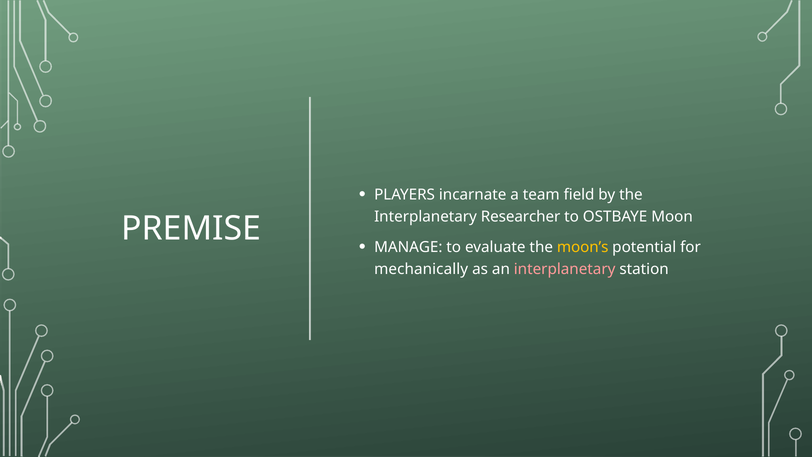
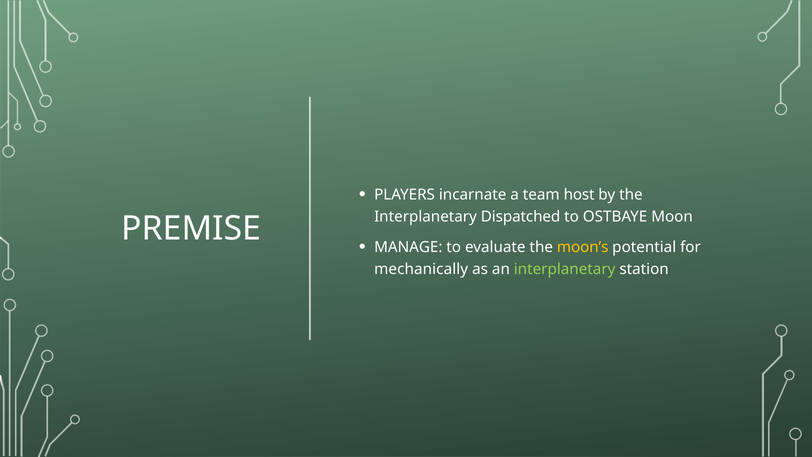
field: field -> host (579, 195)
Researcher: Researcher -> Dispatched (521, 217)
interplanetary colour: pink -> light green (565, 269)
